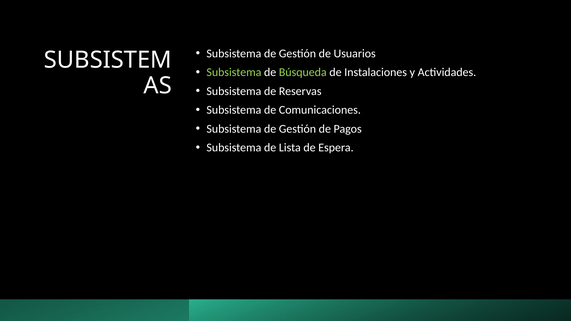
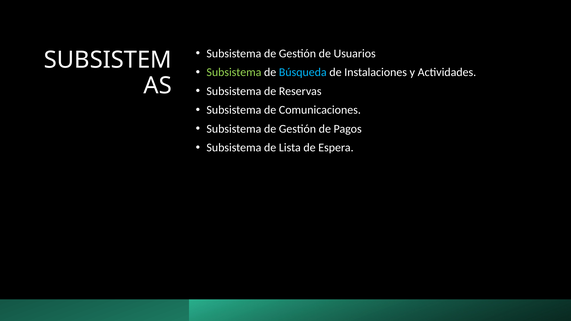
Búsqueda colour: light green -> light blue (303, 72)
